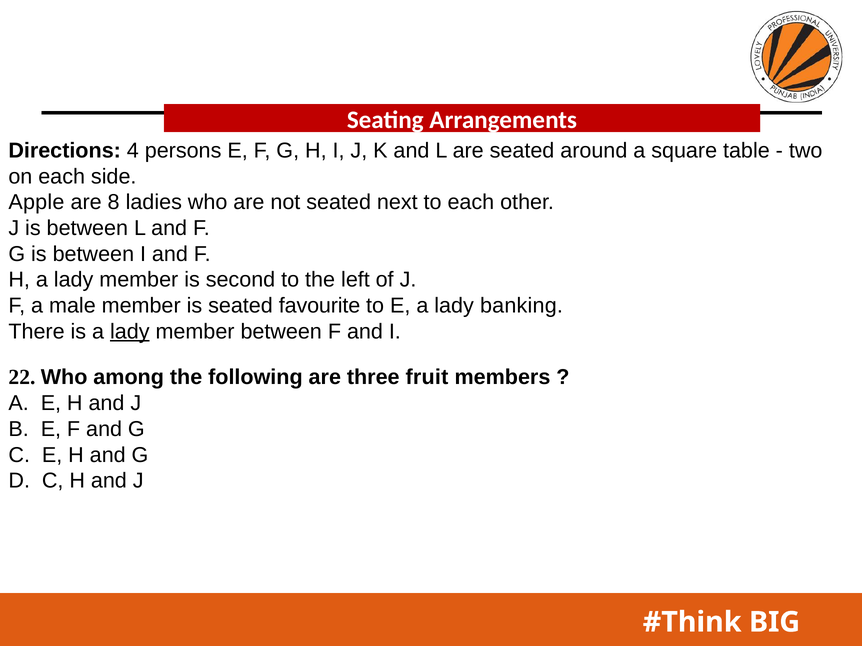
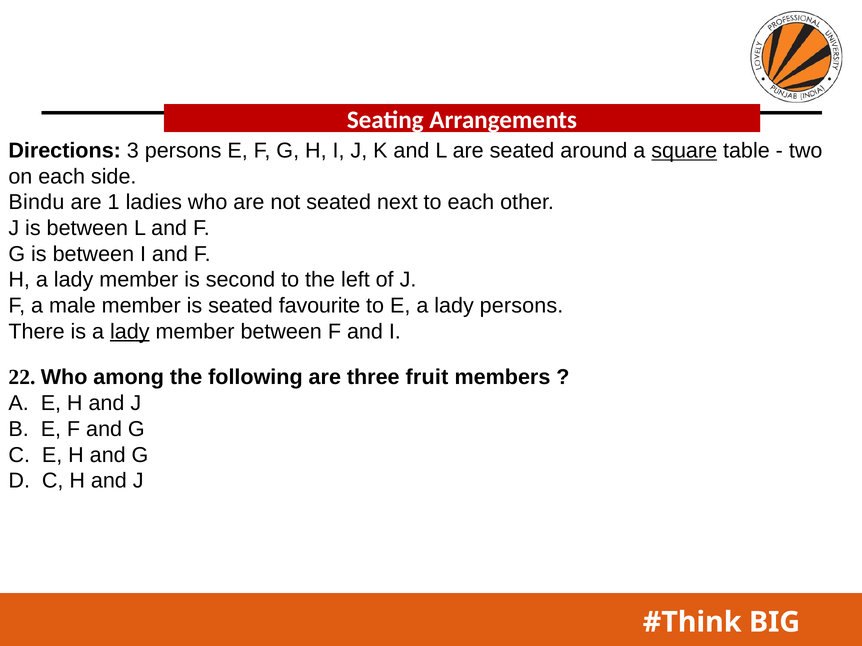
4: 4 -> 3 (133, 151)
square underline: none -> present (684, 151)
Apple: Apple -> Bindu (36, 203)
8: 8 -> 1 (114, 203)
lady banking: banking -> persons (522, 306)
